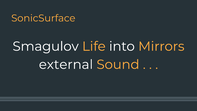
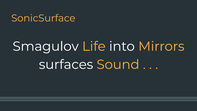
external: external -> surfaces (66, 64)
